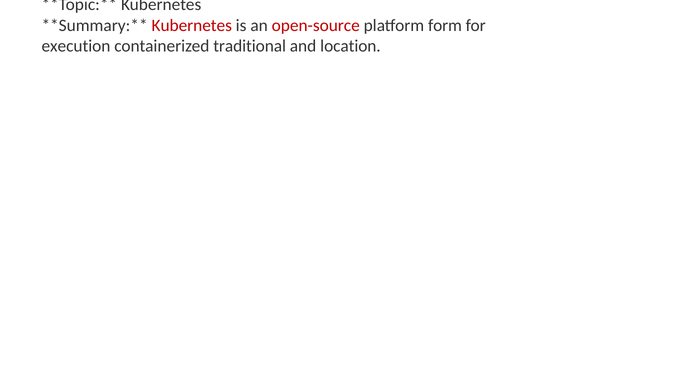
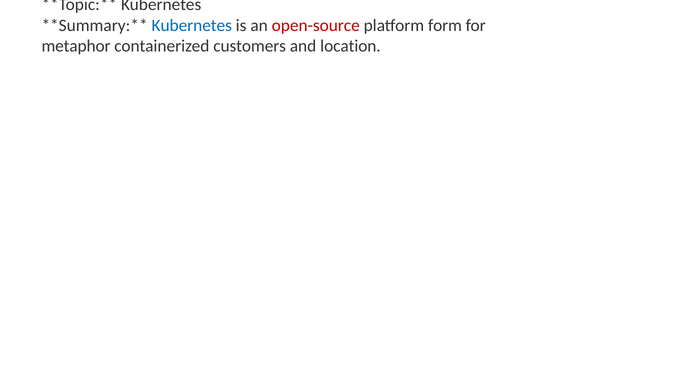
Kubernetes colour: red -> blue (192, 26)
execution: execution -> metaphor (76, 46)
traditional: traditional -> customers (250, 46)
